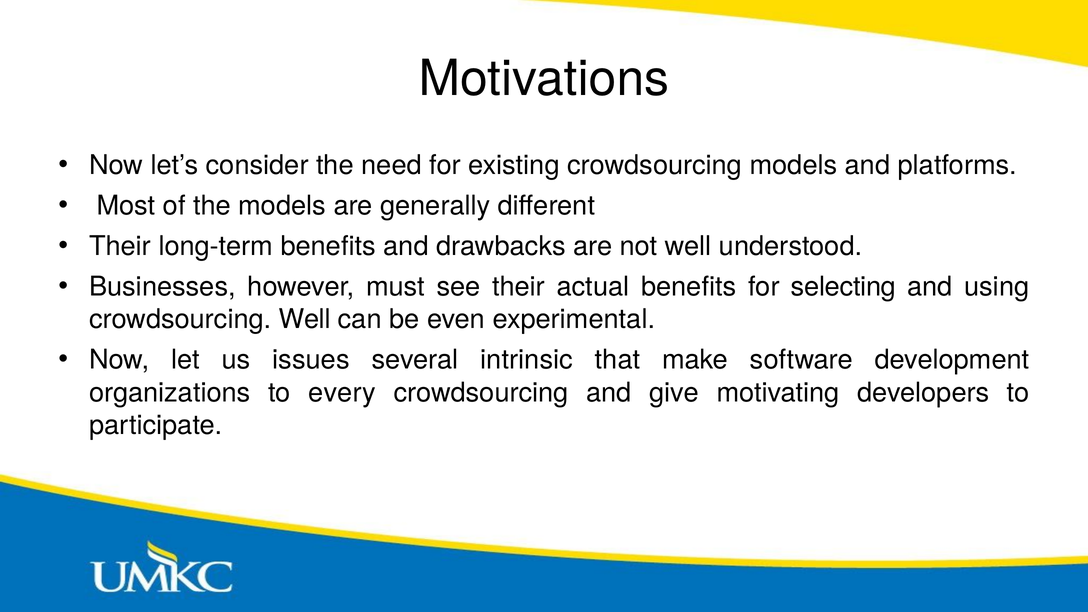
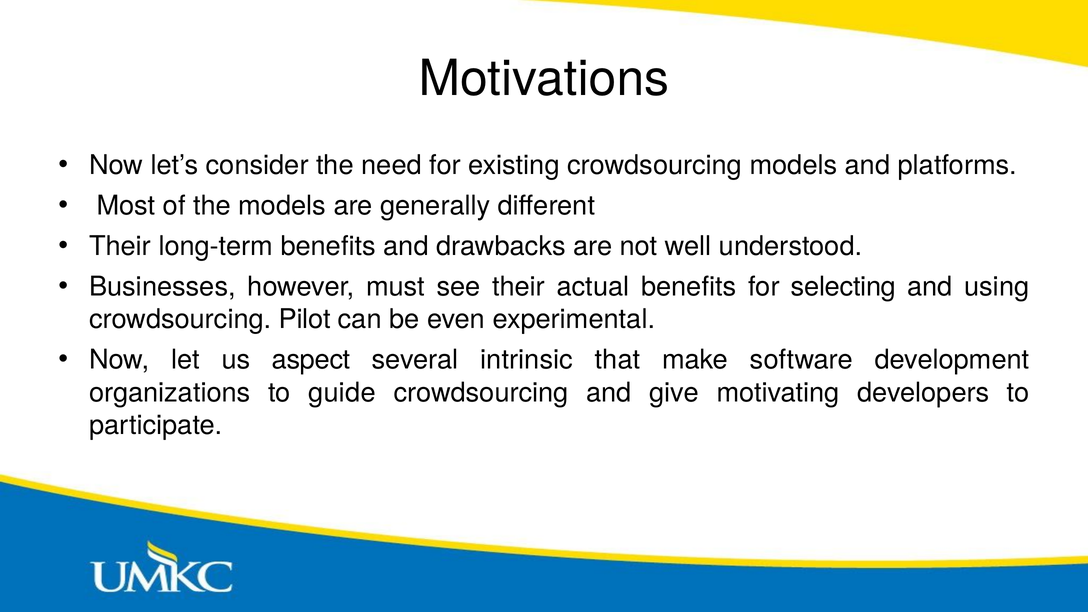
crowdsourcing Well: Well -> Pilot (305, 319)
issues: issues -> aspect (311, 360)
every: every -> guide (342, 393)
